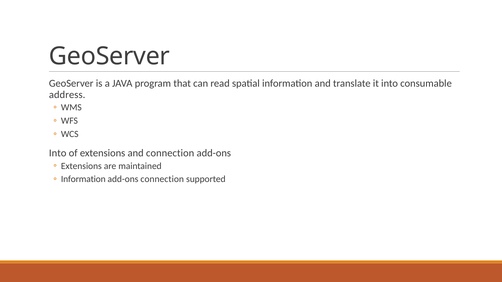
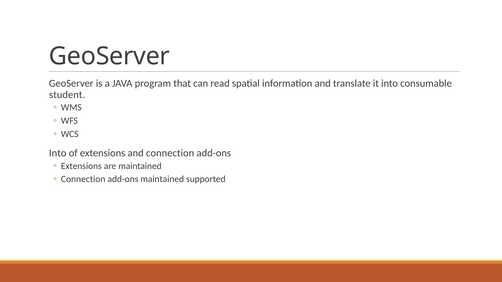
address: address -> student (67, 95)
Information: Information -> Connection (83, 179)
add-ons connection: connection -> maintained (162, 179)
